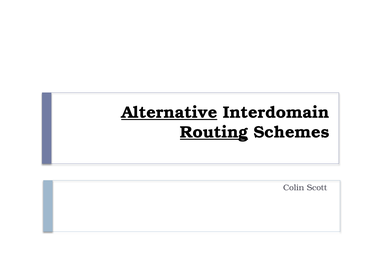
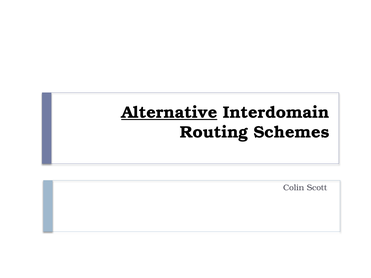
Routing underline: present -> none (214, 132)
